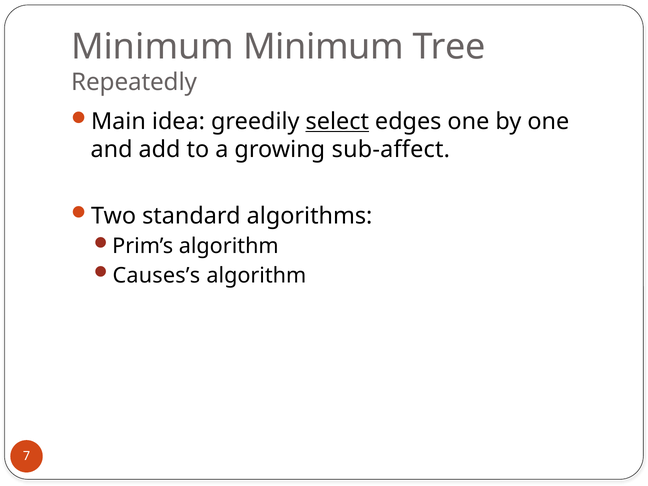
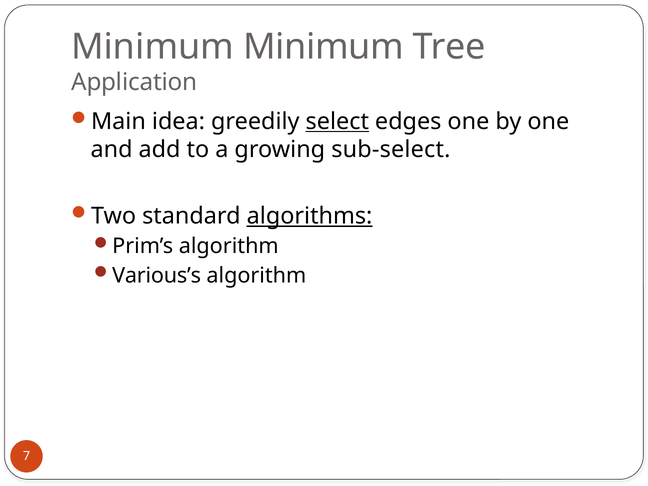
Repeatedly: Repeatedly -> Application (134, 82)
sub-affect: sub-affect -> sub-select (391, 150)
algorithms underline: none -> present (310, 216)
Causes’s: Causes’s -> Various’s (157, 276)
